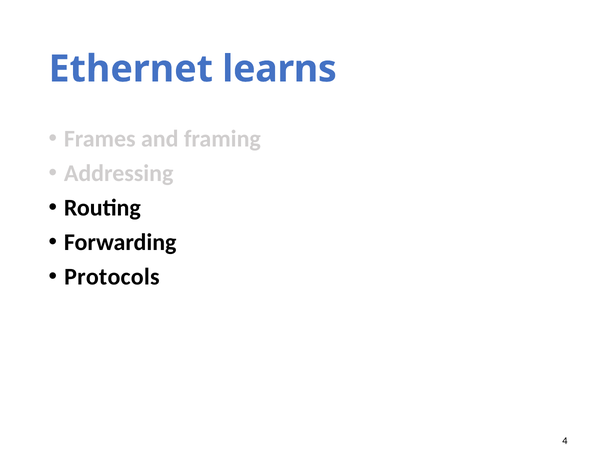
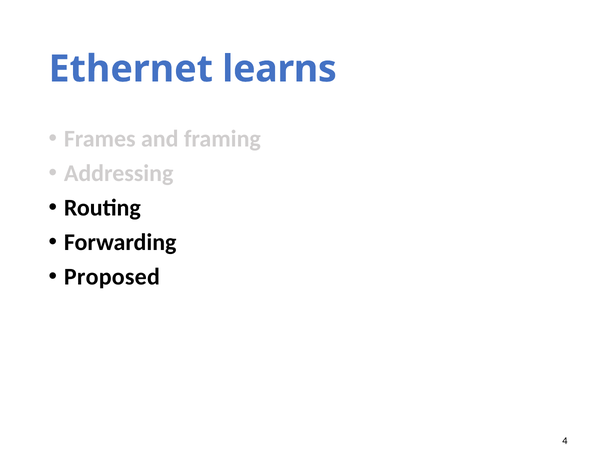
Protocols: Protocols -> Proposed (112, 277)
